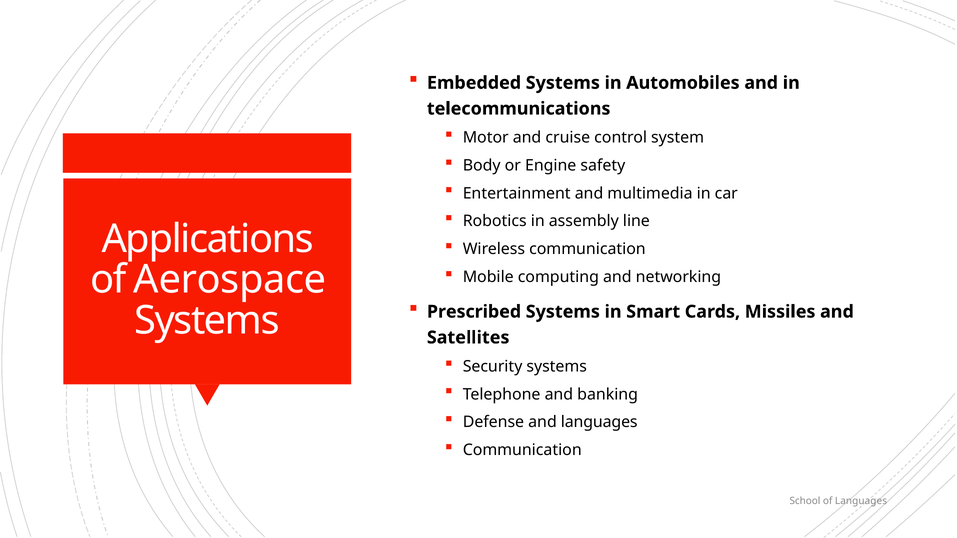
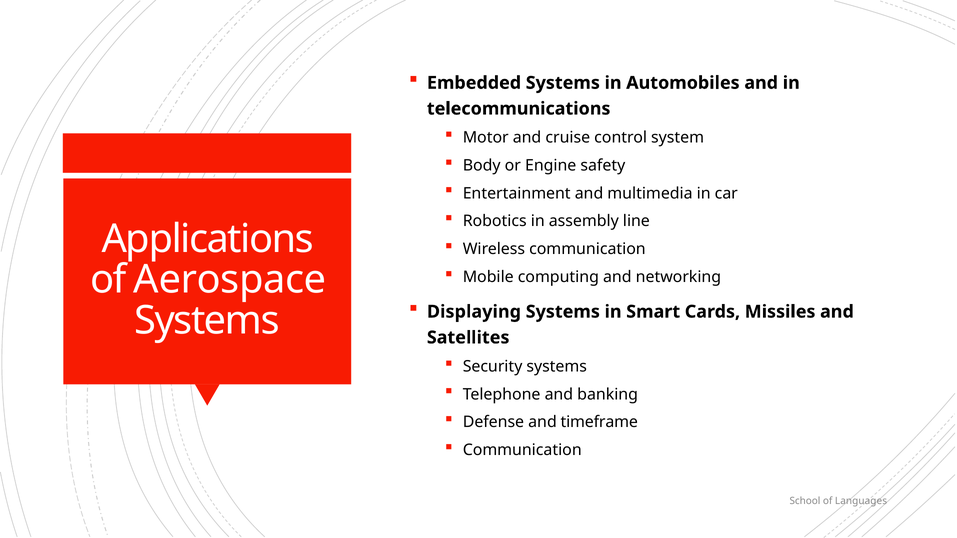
Prescribed: Prescribed -> Displaying (474, 312)
and languages: languages -> timeframe (599, 422)
